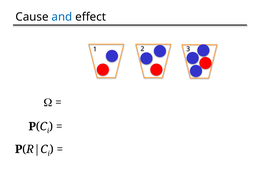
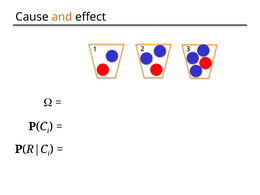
and colour: blue -> orange (62, 17)
